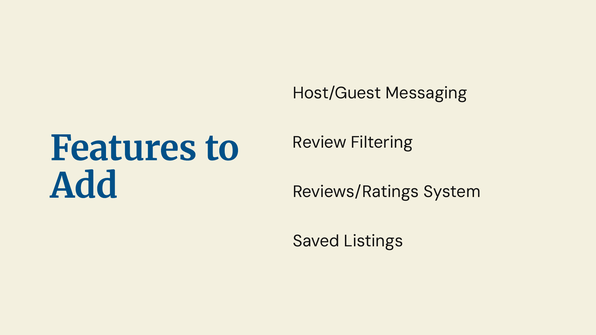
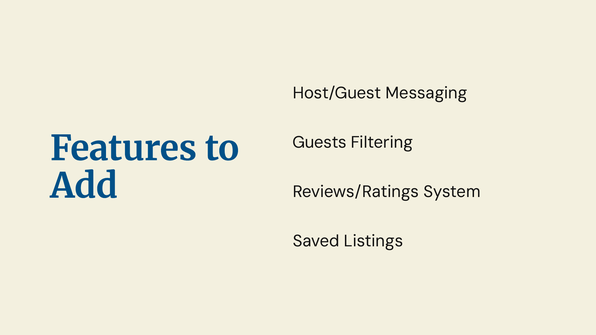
Review: Review -> Guests (320, 143)
